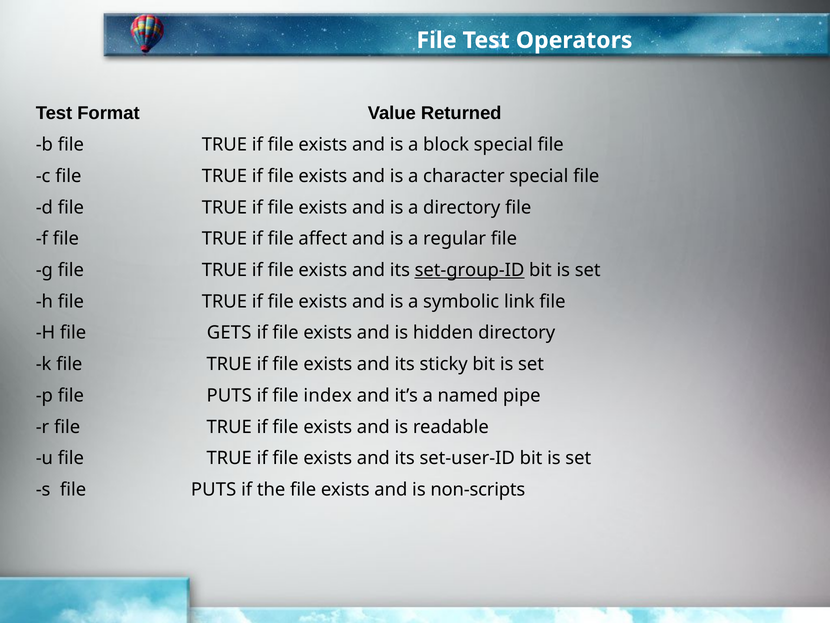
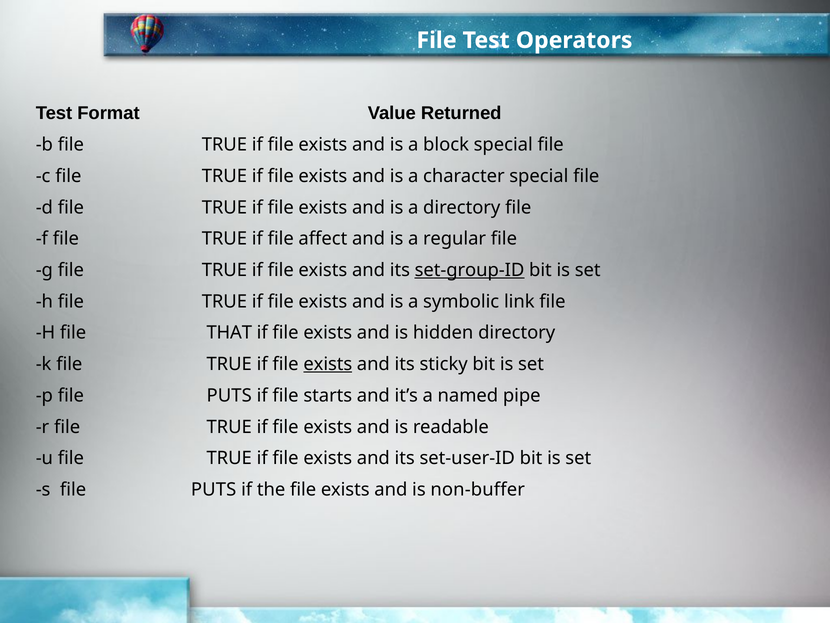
GETS: GETS -> THAT (229, 333)
exists underline: none -> present (328, 364)
index: index -> starts (328, 395)
non-scripts: non-scripts -> non-buffer (478, 489)
